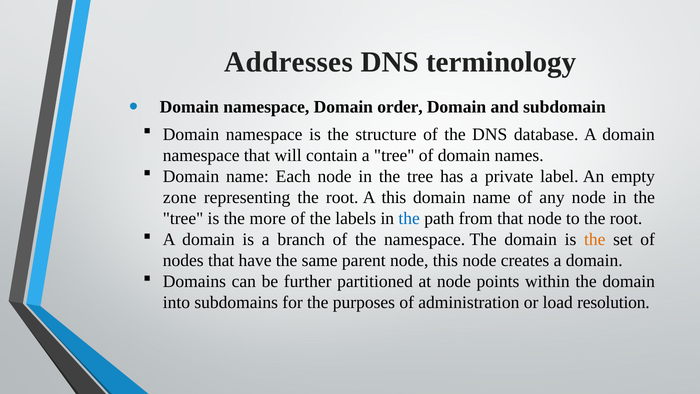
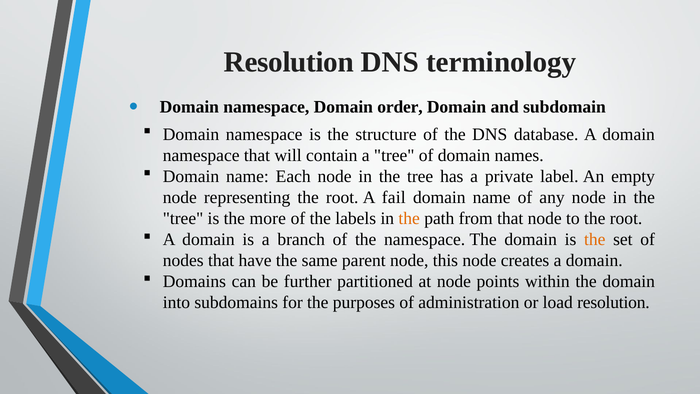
Addresses: Addresses -> Resolution (289, 62)
zone: zone -> node (180, 197)
A this: this -> fail (394, 197)
the colour: blue -> orange (409, 218)
